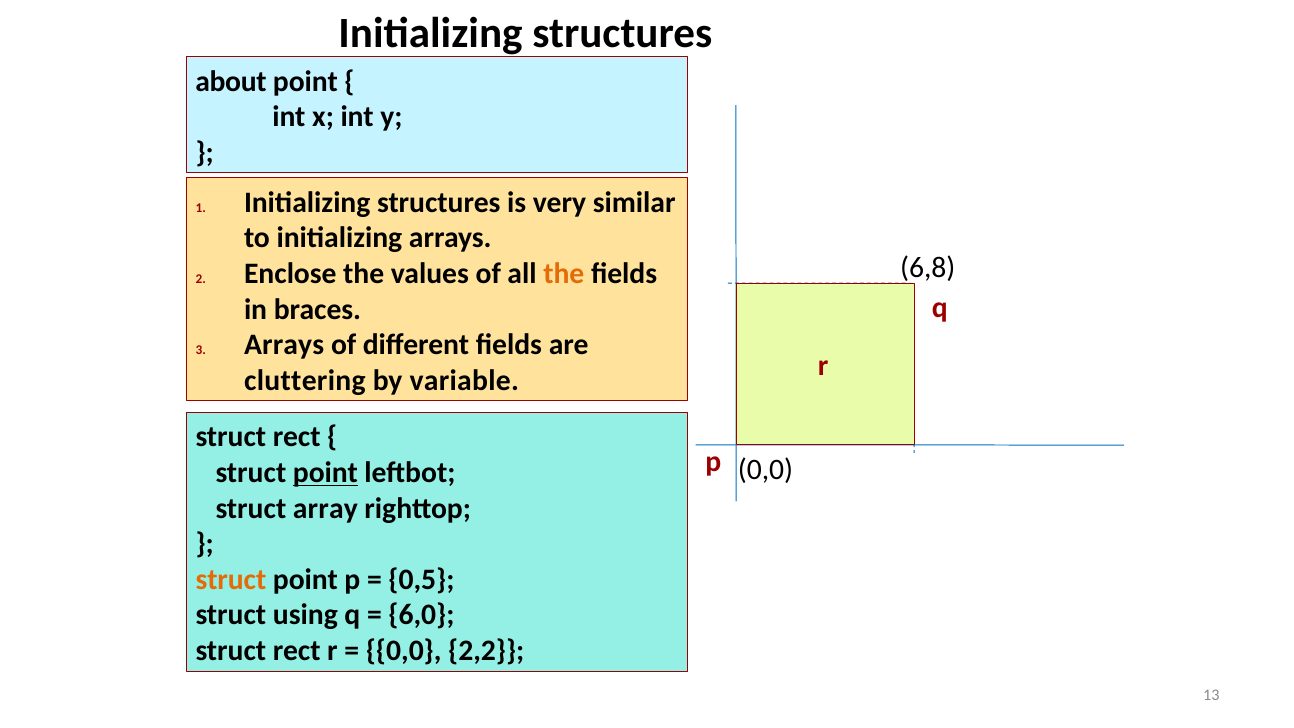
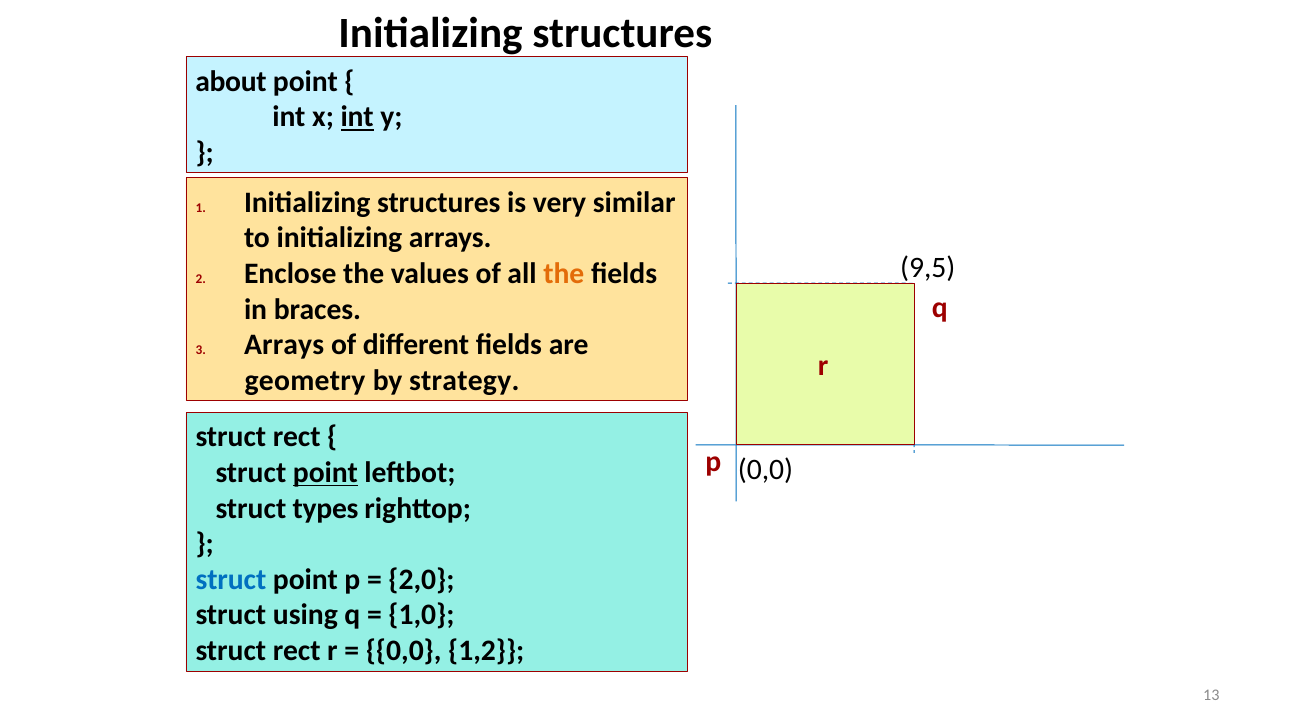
int underline: none -> present (357, 117)
6,8: 6,8 -> 9,5 (928, 267)
cluttering: cluttering -> geometry (305, 380)
variable: variable -> strategy (464, 380)
array: array -> types (326, 508)
struct colour: orange -> blue (231, 579)
0,5: 0,5 -> 2,0 (421, 579)
6,0: 6,0 -> 1,0 (421, 615)
2,2: 2,2 -> 1,2 (486, 651)
